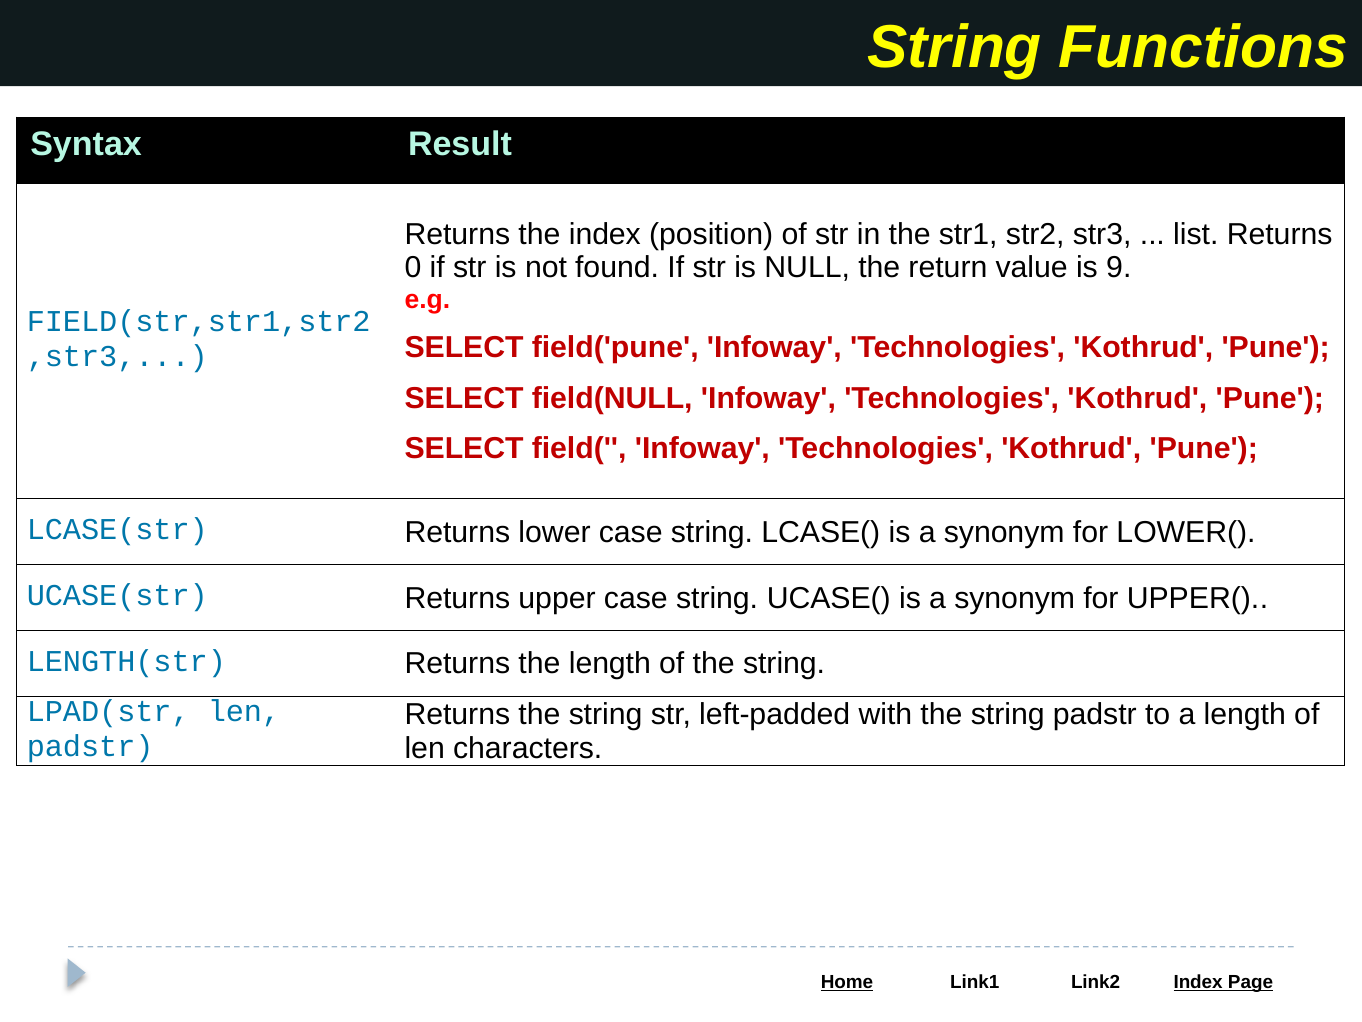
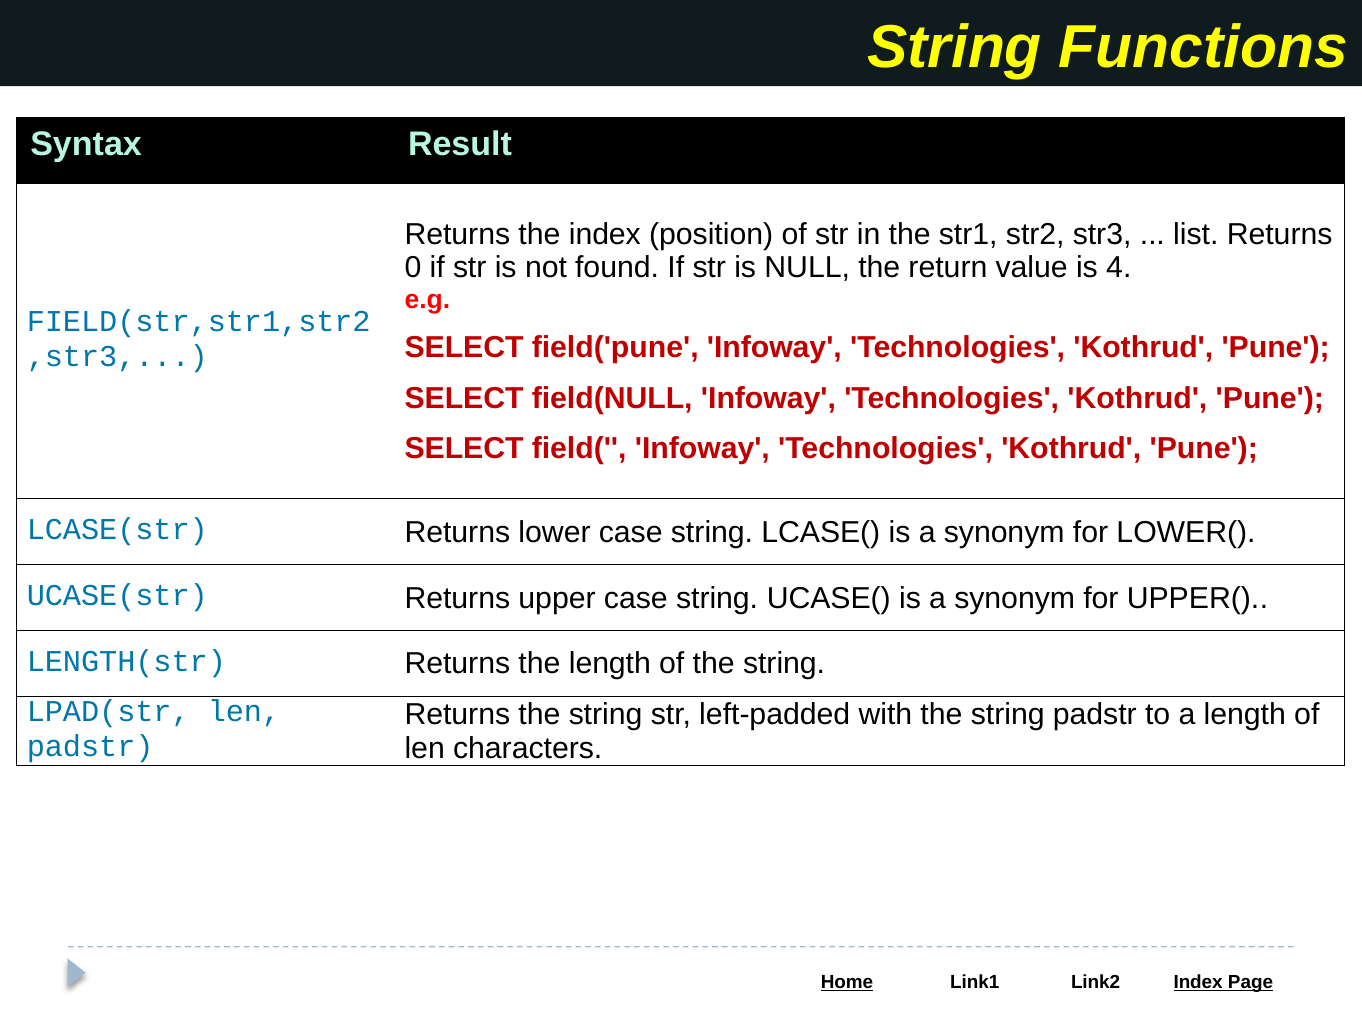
9: 9 -> 4 (1119, 268)
